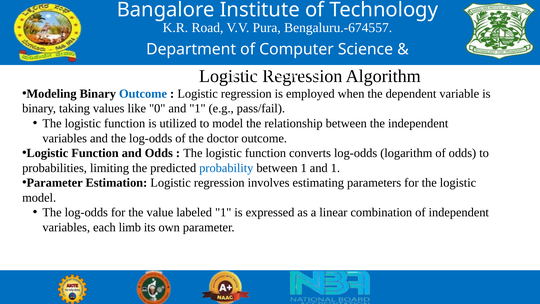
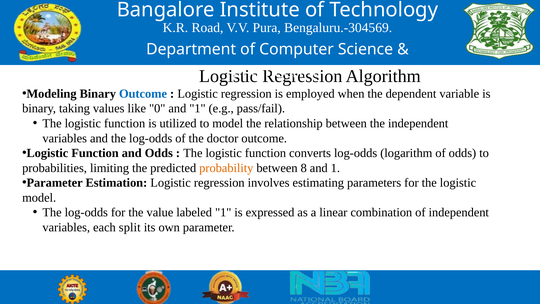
Bengaluru.-674557: Bengaluru.-674557 -> Bengaluru.-304569 (338, 28)
probability colour: blue -> orange (226, 168)
between 1: 1 -> 8 (304, 168)
limb: limb -> split (130, 227)
